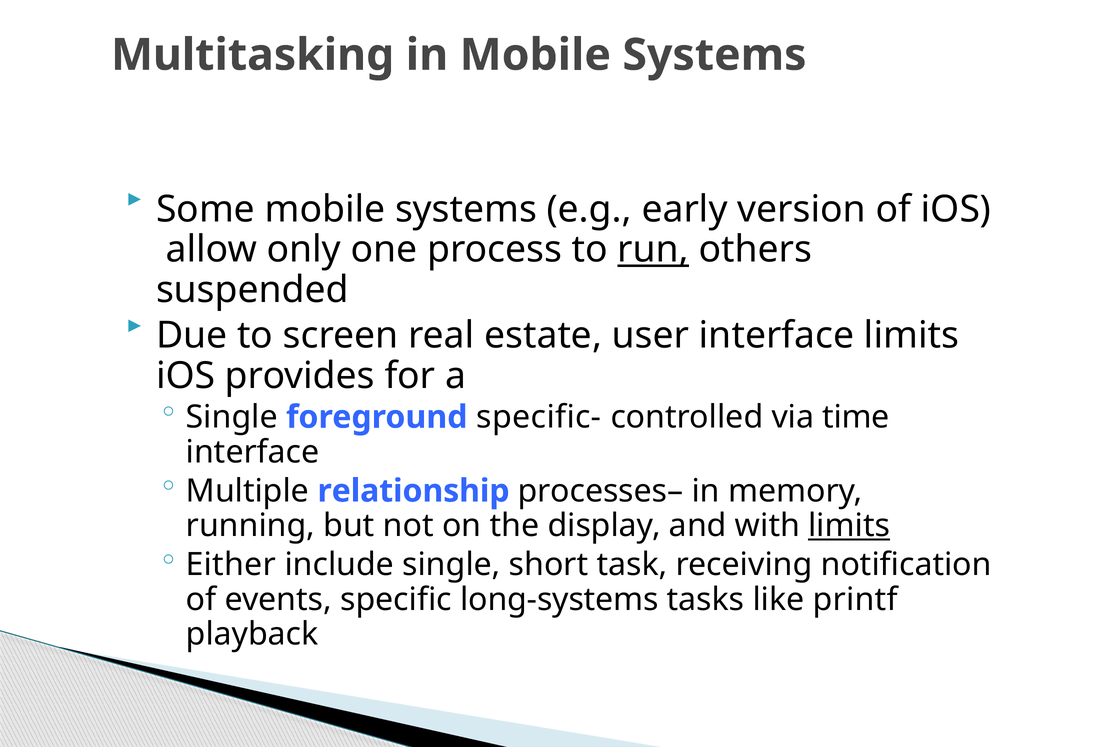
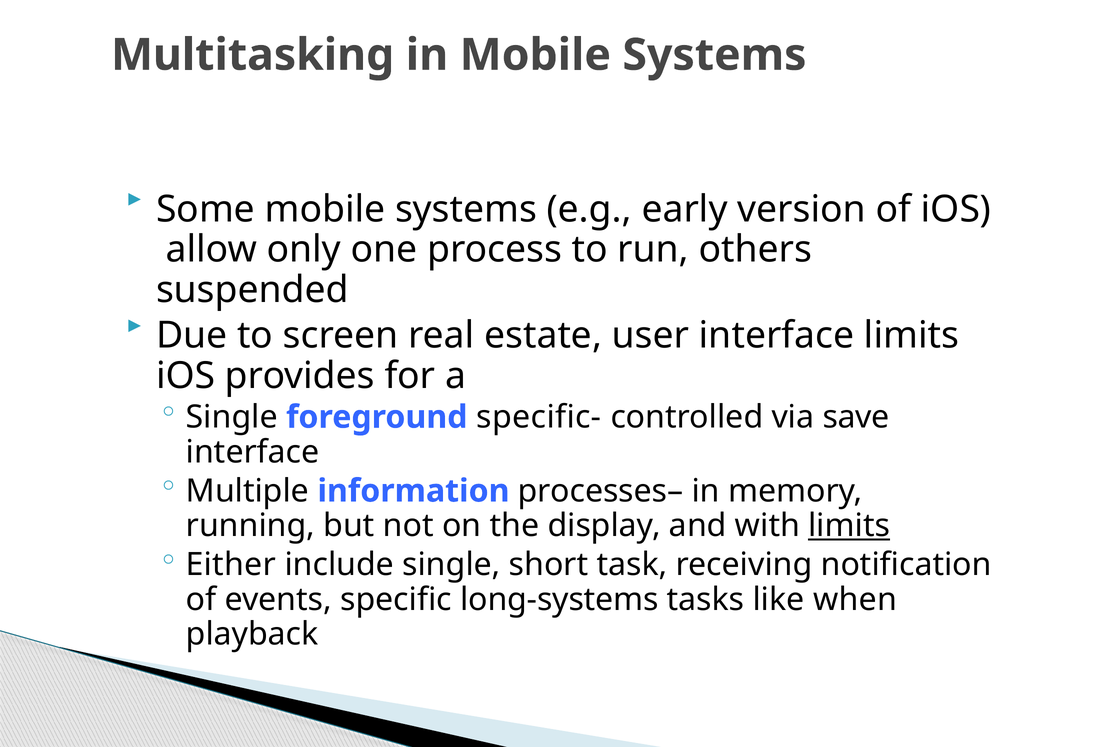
run underline: present -> none (653, 250)
time: time -> save (856, 417)
relationship: relationship -> information (413, 491)
printf: printf -> when (855, 599)
